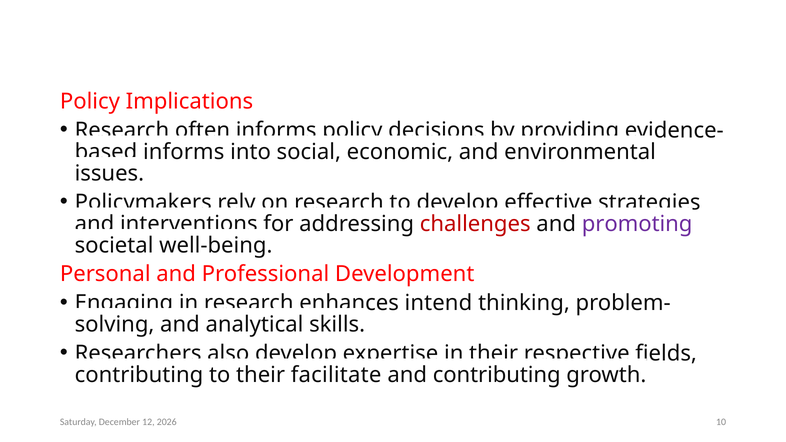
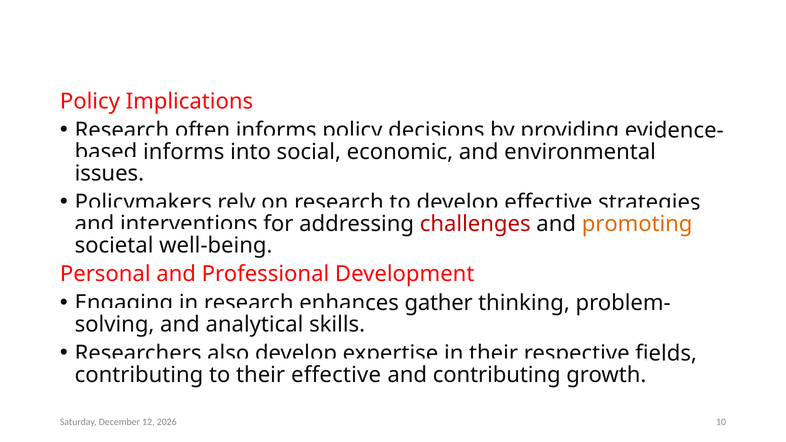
promoting colour: purple -> orange (637, 224)
intend: intend -> gather (439, 303)
their facilitate: facilitate -> effective (336, 375)
